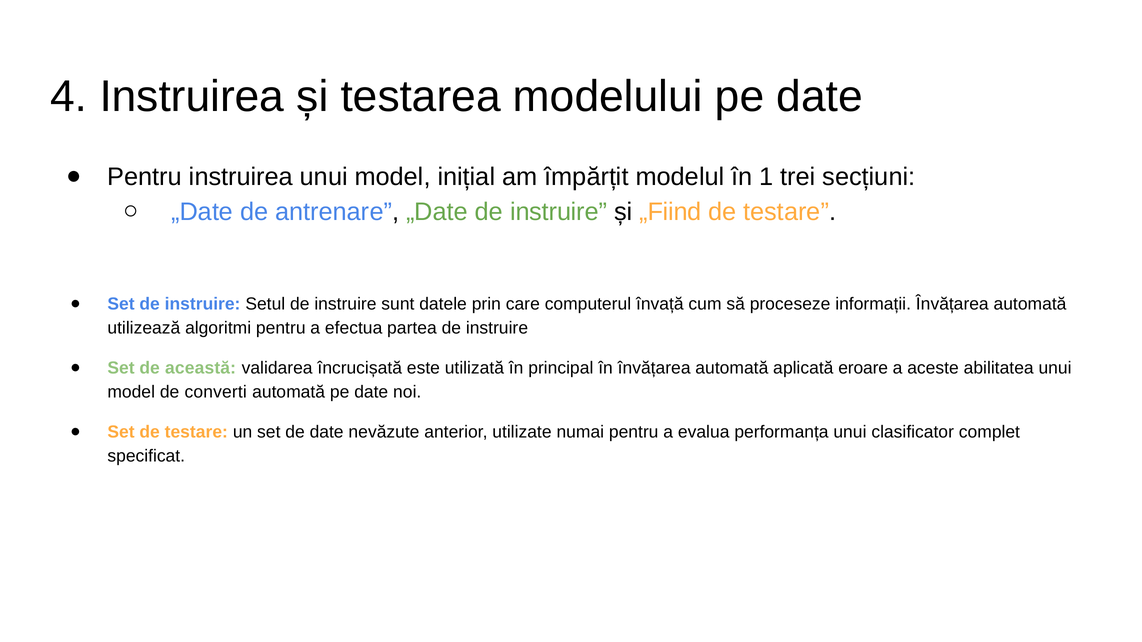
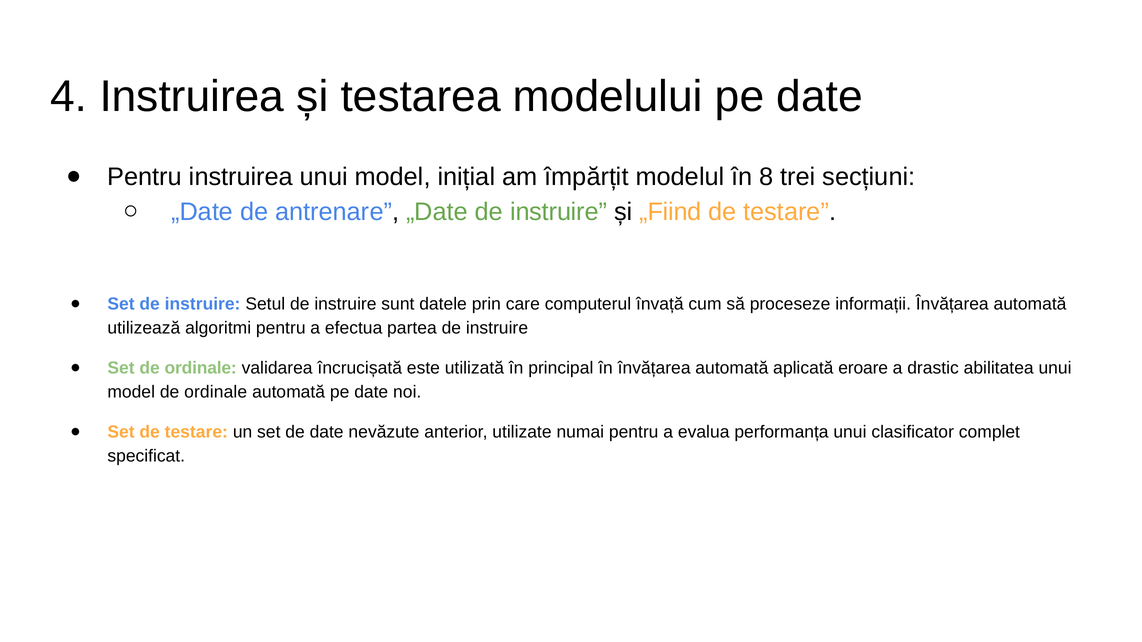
1: 1 -> 8 (766, 177)
Set de această: această -> ordinale (201, 368)
aceste: aceste -> drastic (933, 368)
model de converti: converti -> ordinale (216, 392)
